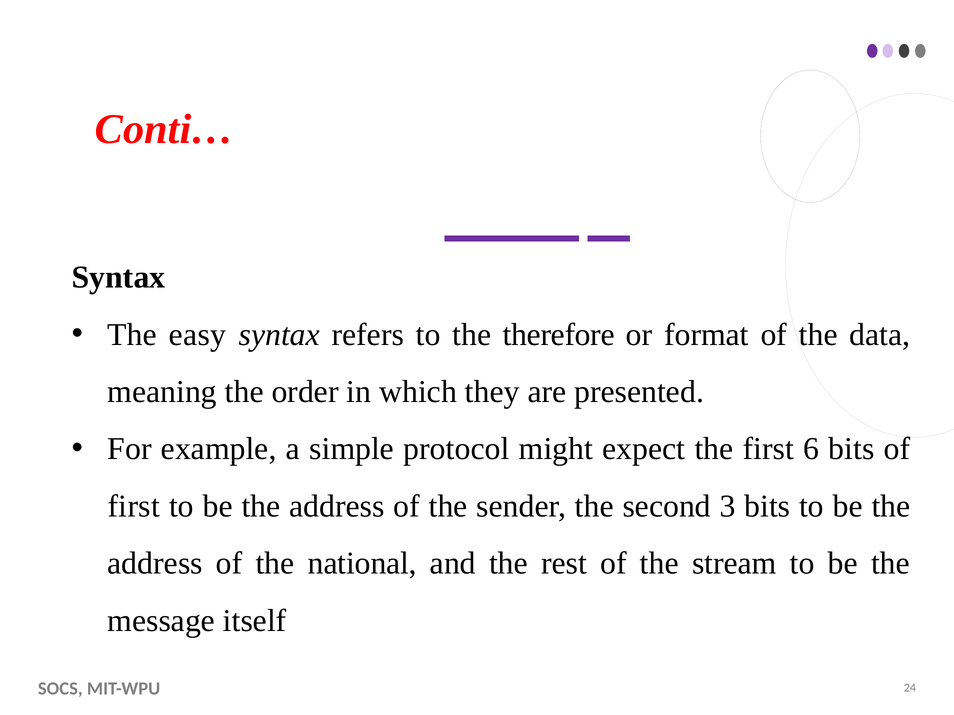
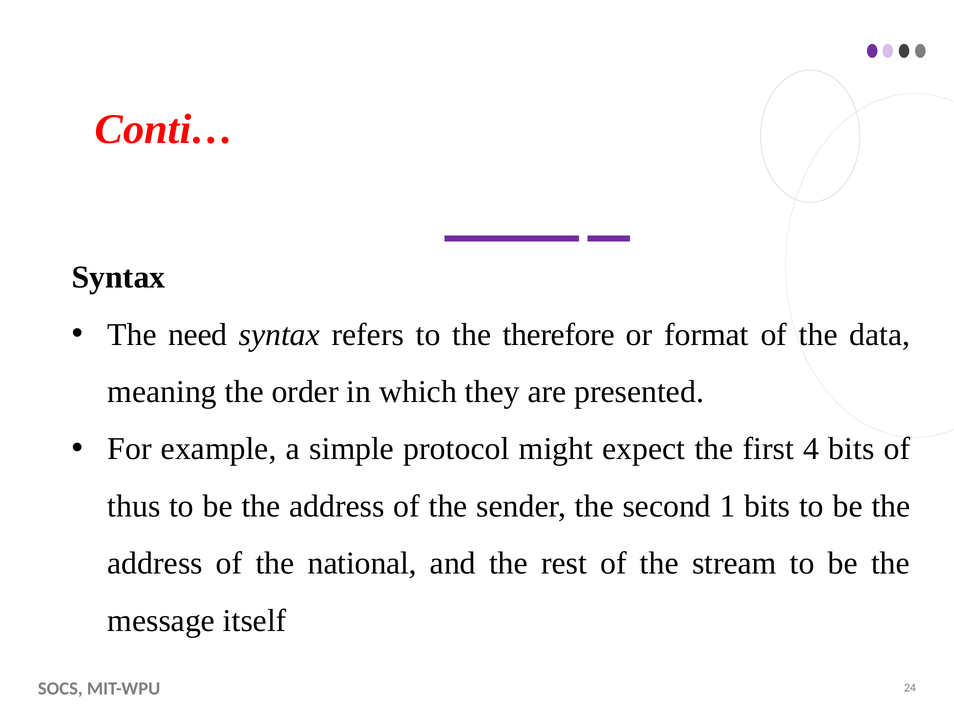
easy: easy -> need (198, 335)
6: 6 -> 4 (811, 449)
first: first -> thus (134, 507)
3: 3 -> 1 (728, 507)
